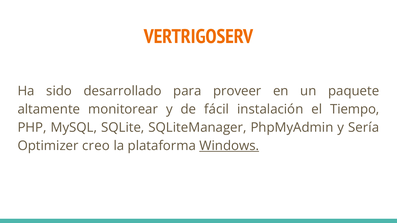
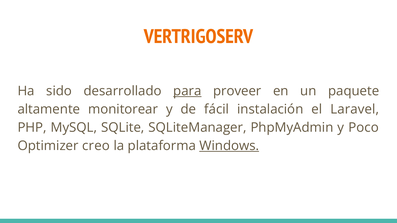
para underline: none -> present (187, 91)
Tiempo: Tiempo -> Laravel (355, 109)
Sería: Sería -> Poco (364, 128)
